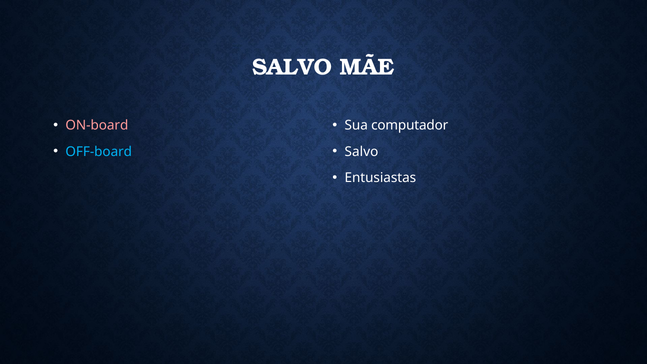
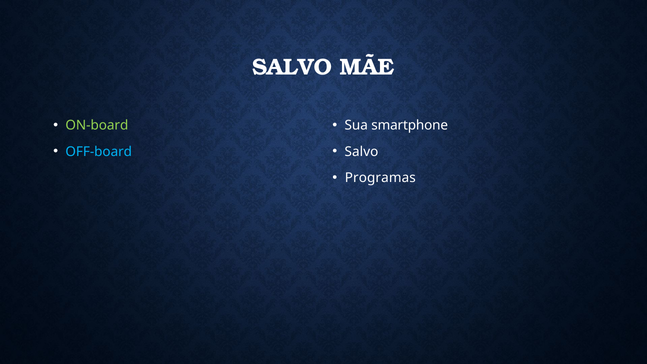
ON-board colour: pink -> light green (97, 126)
computador: computador -> smartphone (410, 126)
Entusiastas: Entusiastas -> Programas (380, 178)
